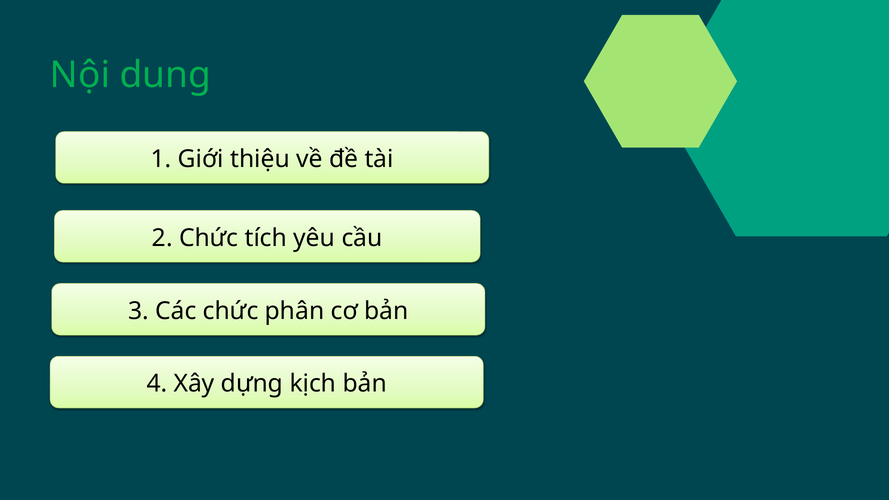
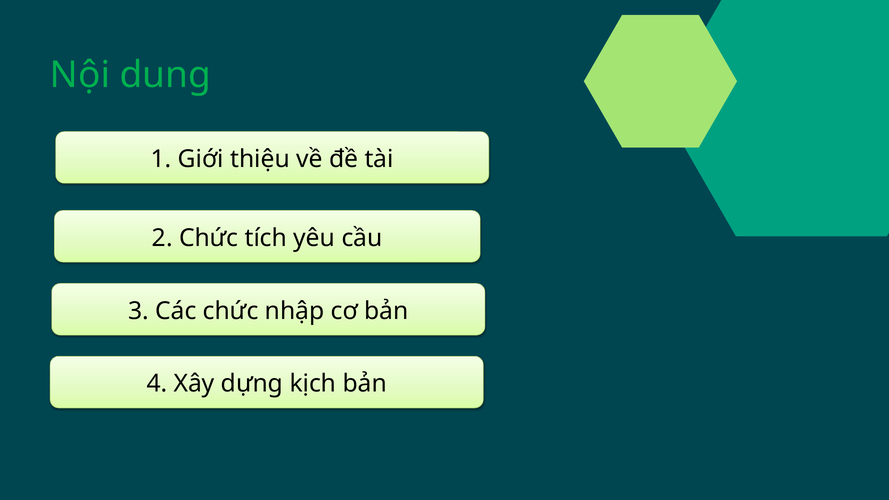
phân: phân -> nhập (295, 311)
